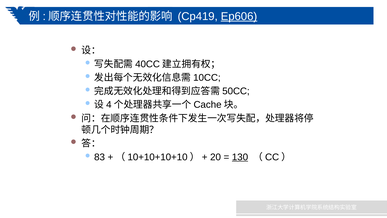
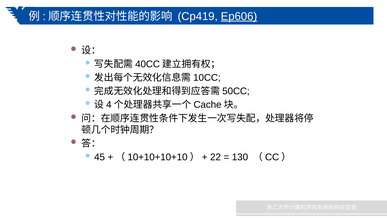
83: 83 -> 45 (100, 157)
20: 20 -> 22 (216, 157)
130 underline: present -> none (240, 157)
